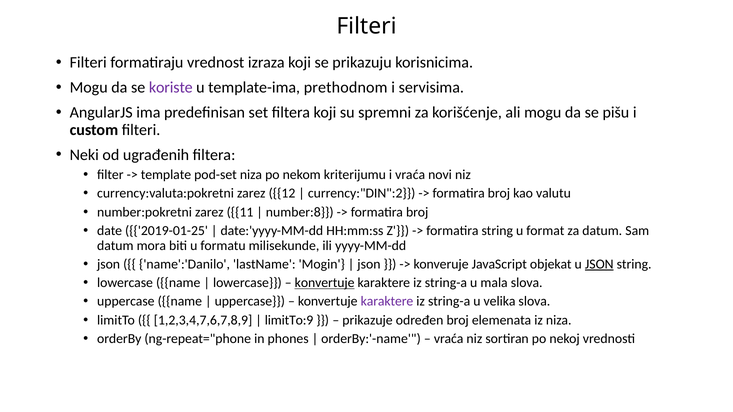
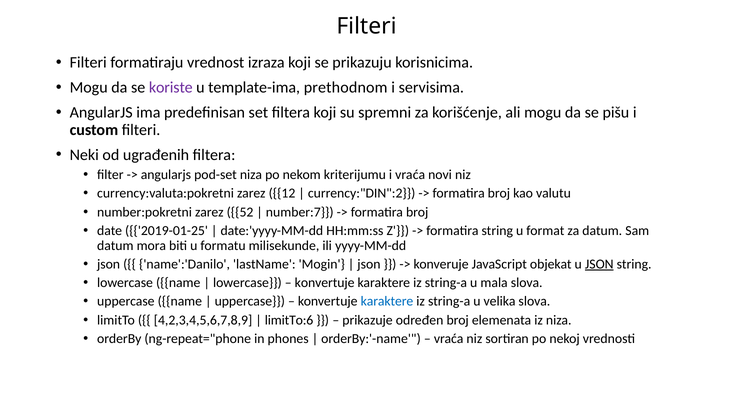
template: template -> angularjs (166, 175)
11: 11 -> 52 (240, 212)
number:8: number:8 -> number:7 (300, 212)
konvertuje underline: present -> none (325, 283)
karaktere colour: purple -> blue (387, 302)
1,2,3,4,7,6,7,8,9: 1,2,3,4,7,6,7,8,9 -> 4,2,3,4,5,6,7,8,9 (203, 320)
limitTo:9: limitTo:9 -> limitTo:6 (289, 320)
